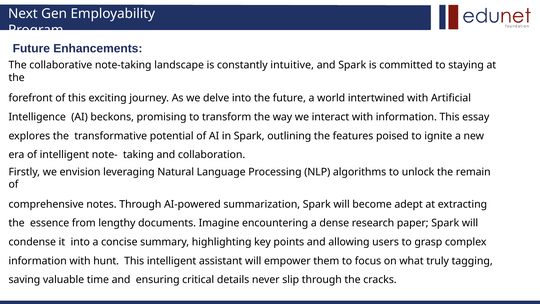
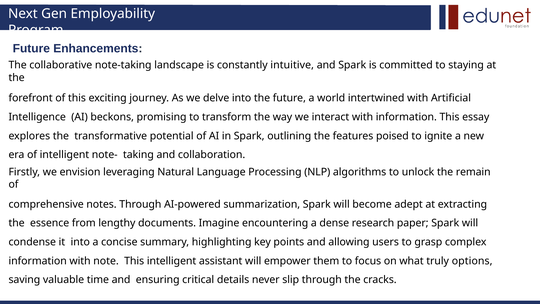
hunt: hunt -> note (106, 261)
tagging: tagging -> options (472, 261)
